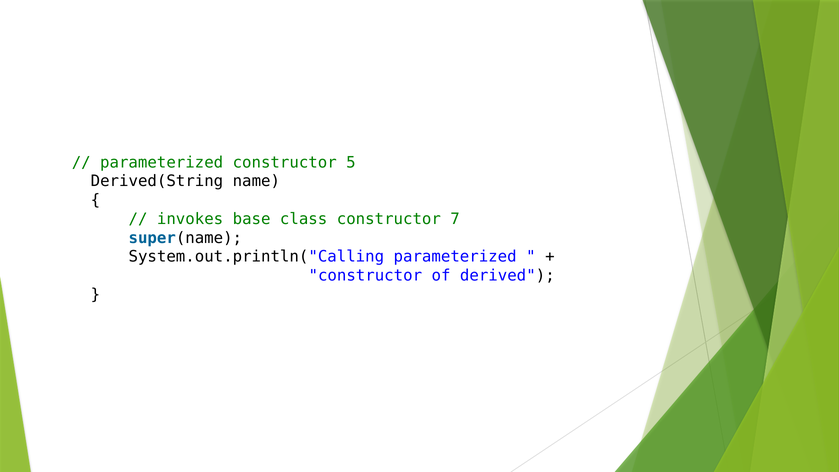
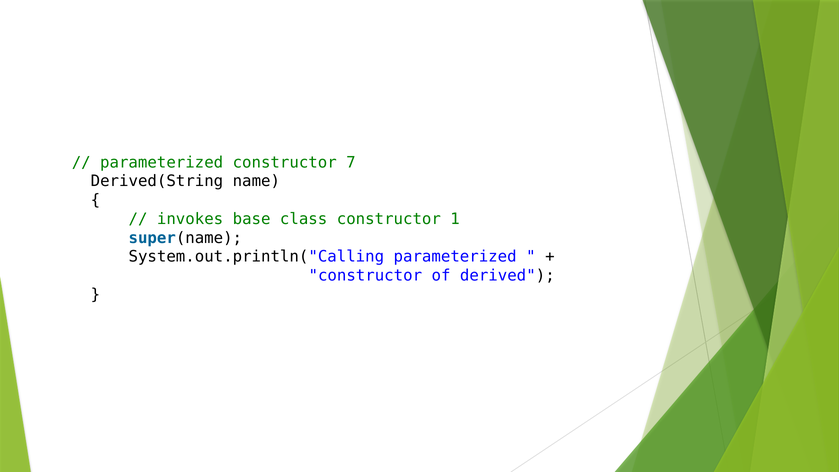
5: 5 -> 7 (351, 162)
7: 7 -> 1 (455, 219)
